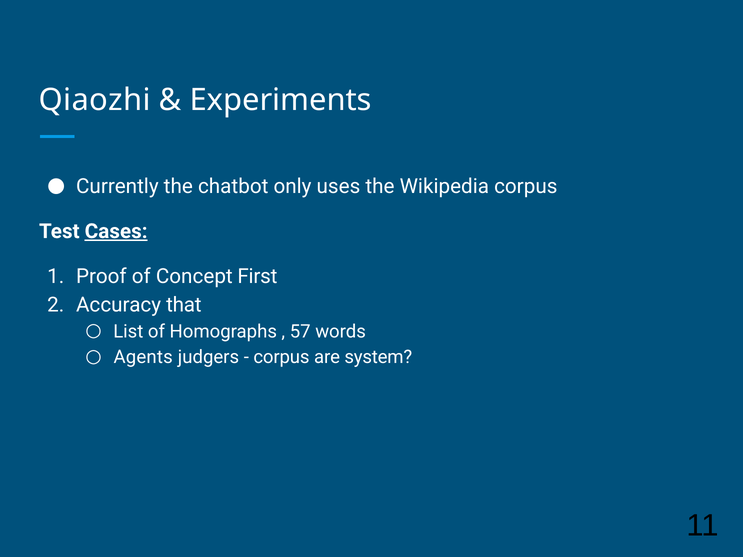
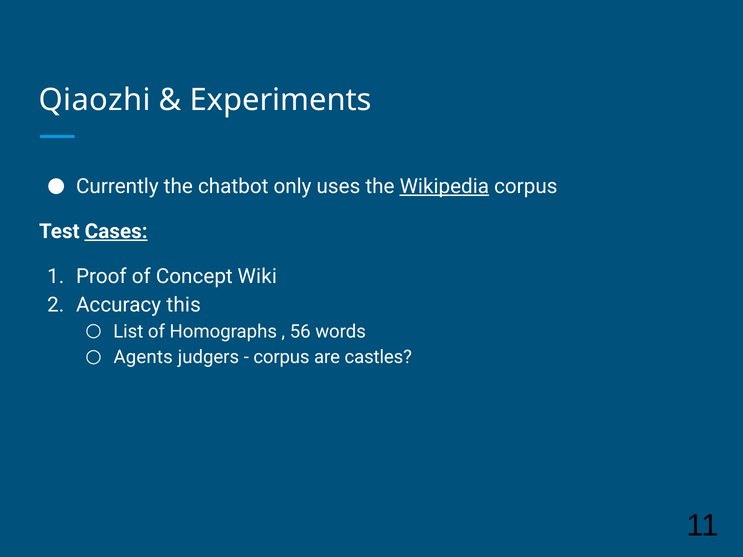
Wikipedia underline: none -> present (444, 186)
First: First -> Wiki (257, 276)
that: that -> this (184, 305)
57: 57 -> 56 (300, 332)
system: system -> castles (378, 357)
